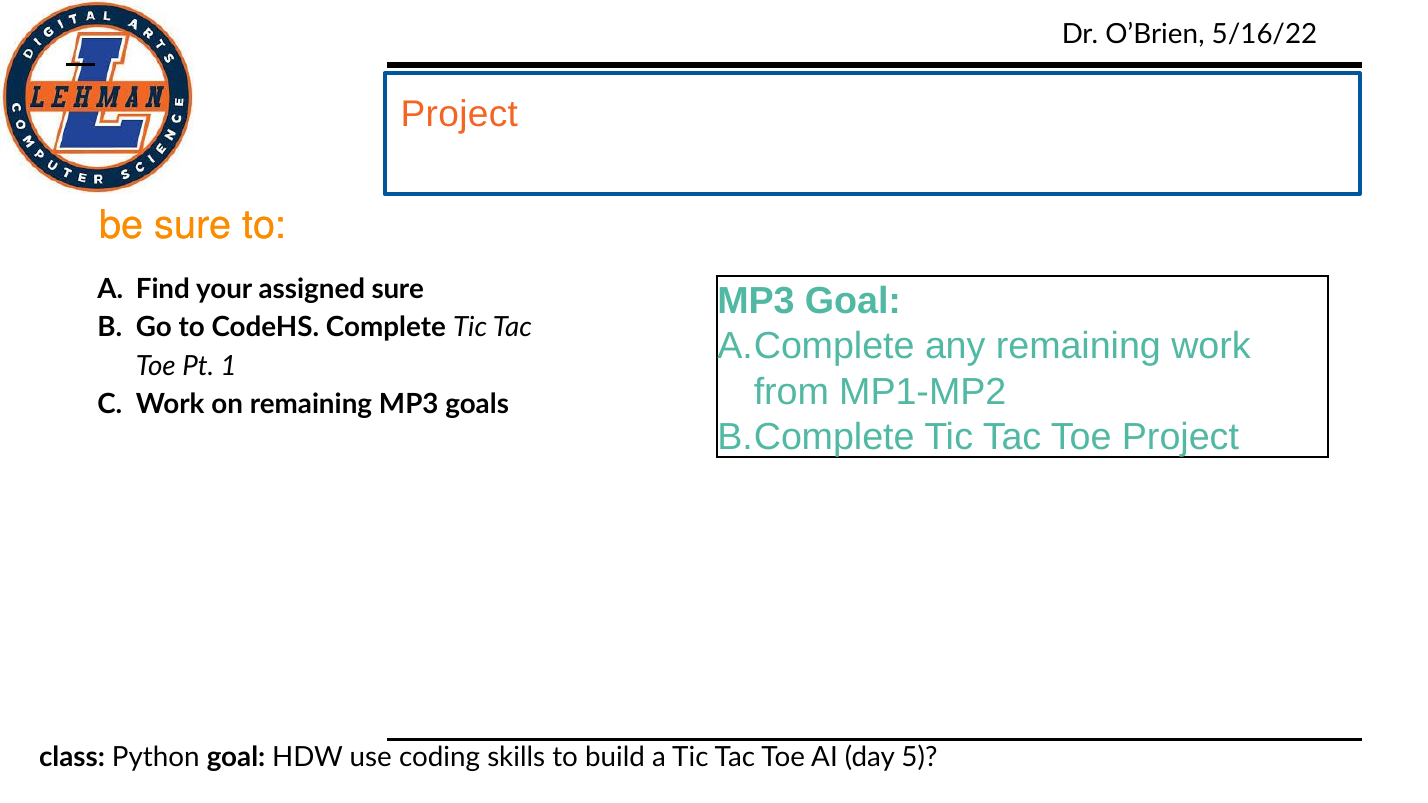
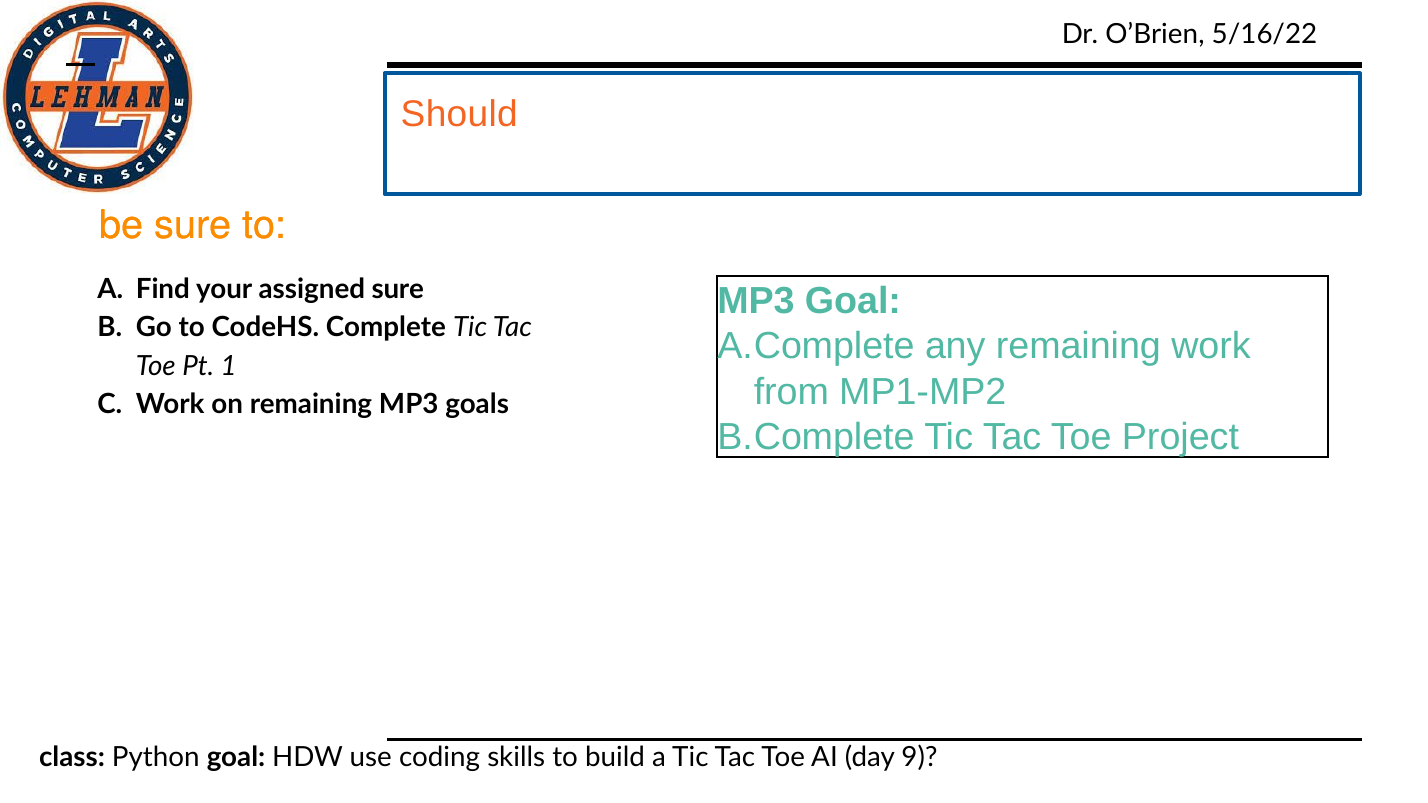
Project: Project -> Should (459, 114)
5: 5 -> 9 (919, 758)
